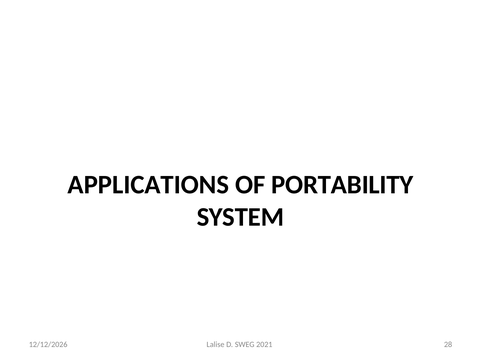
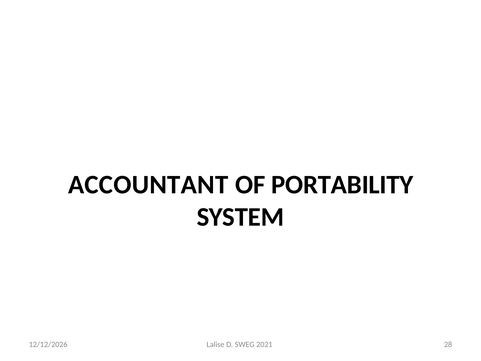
APPLICATIONS: APPLICATIONS -> ACCOUNTANT (148, 185)
